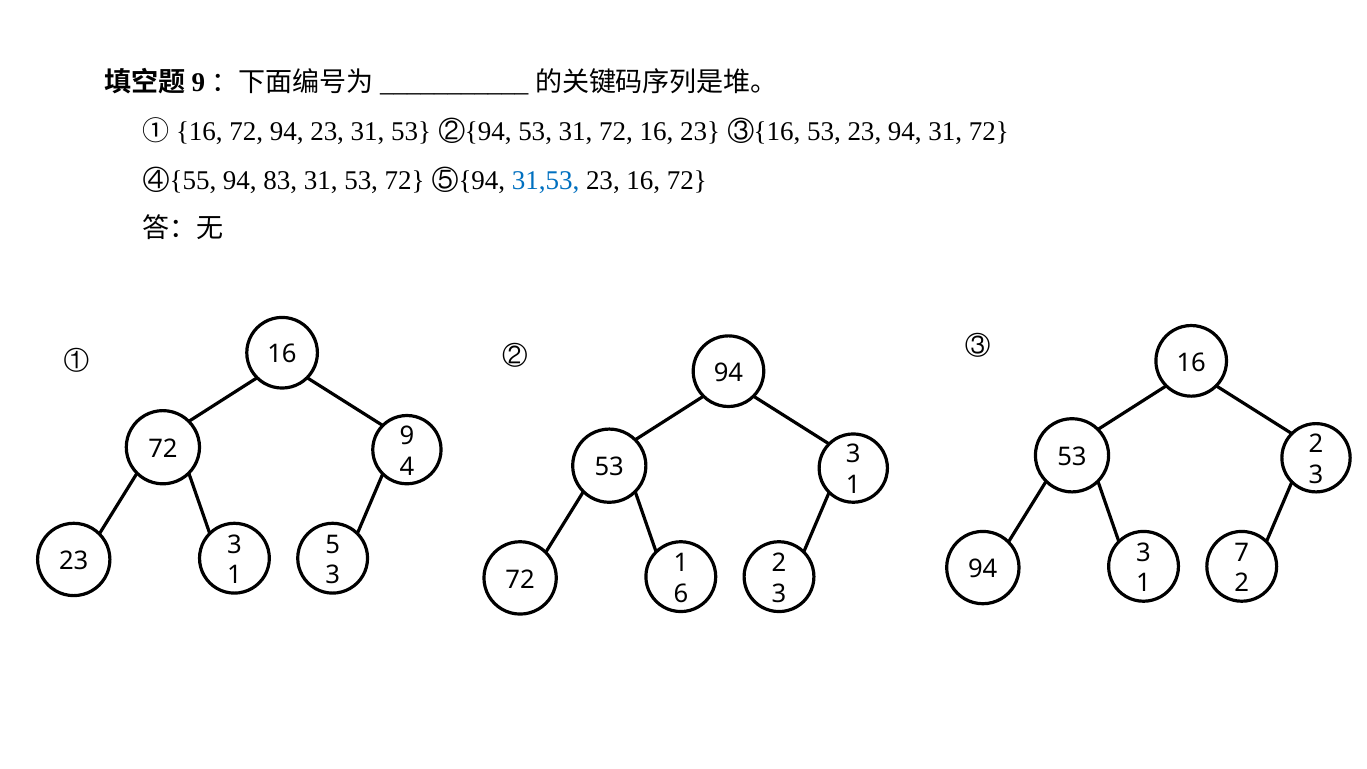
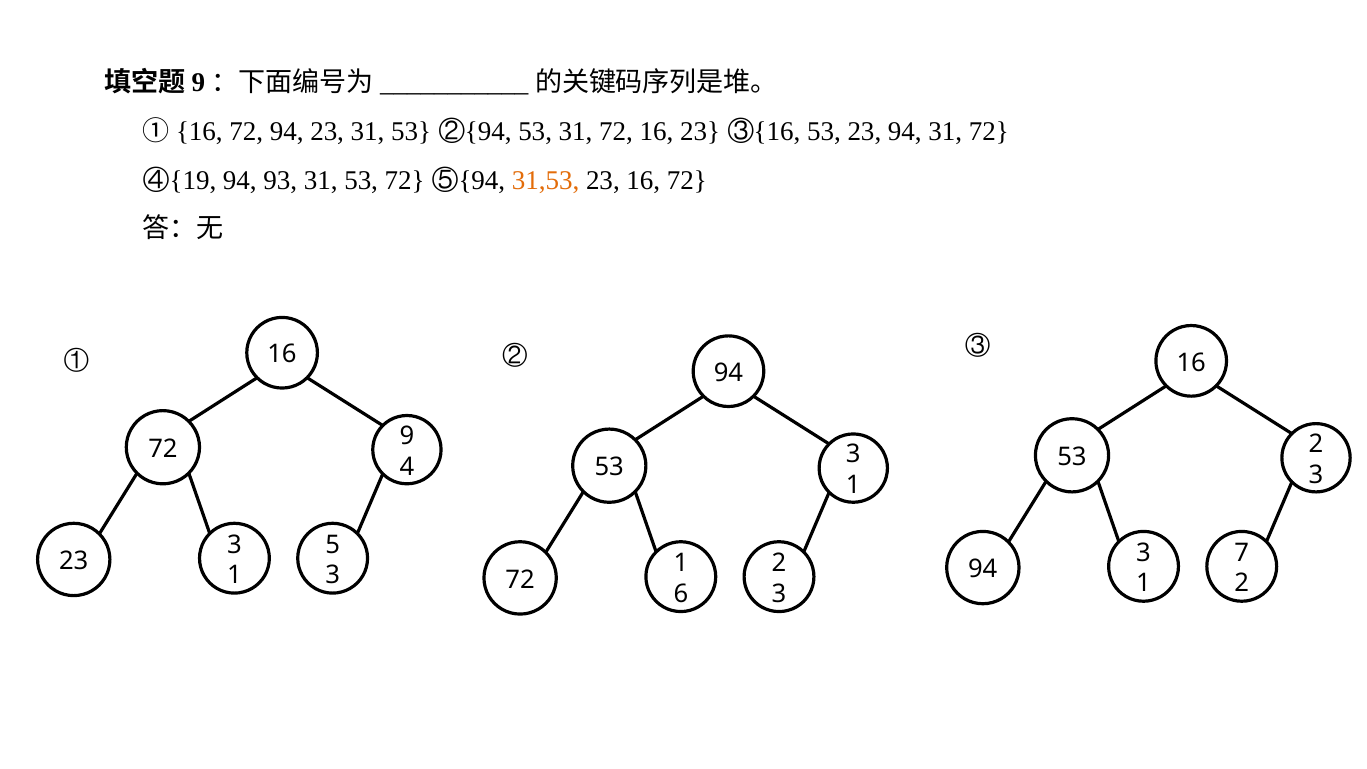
55: 55 -> 19 (193, 180)
83: 83 -> 93 (280, 180)
31,53 colour: blue -> orange (546, 180)
